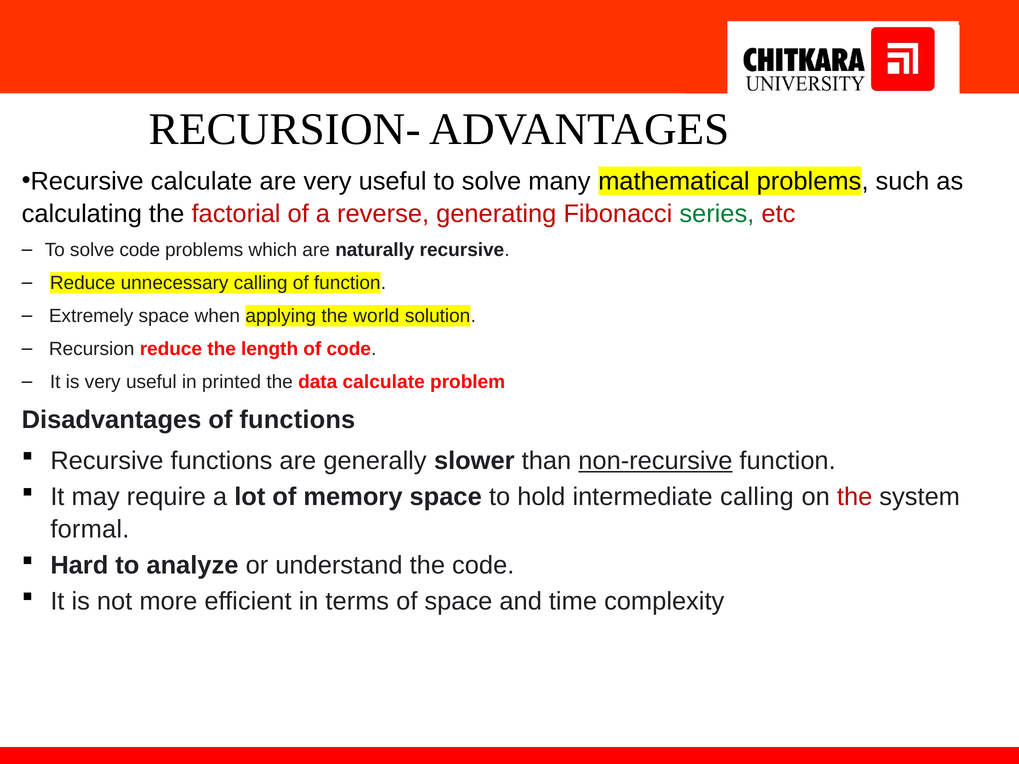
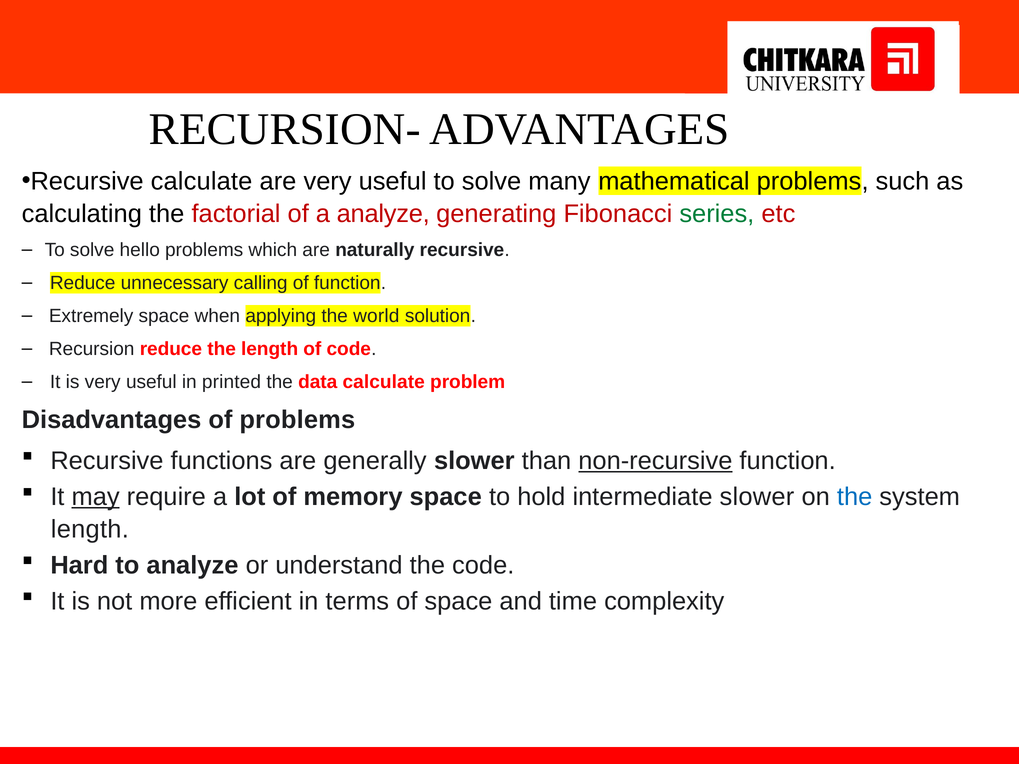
a reverse: reverse -> analyze (383, 214)
solve code: code -> hello (140, 250)
of functions: functions -> problems (297, 420)
may underline: none -> present (96, 497)
intermediate calling: calling -> slower (757, 497)
the colour: red -> blue (855, 497)
formal: formal -> length (90, 530)
